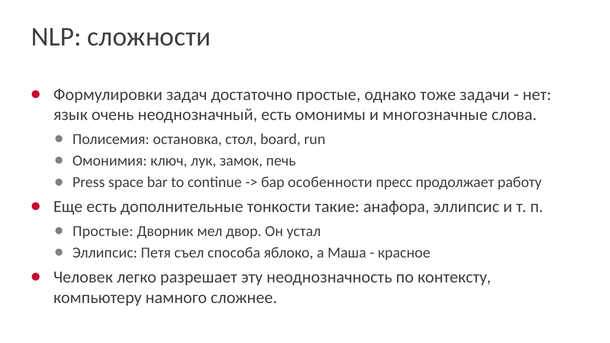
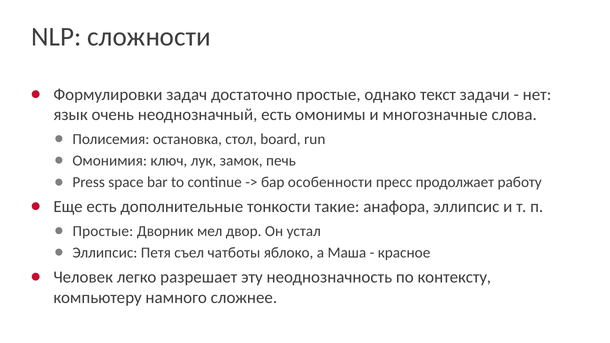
тоже: тоже -> текст (438, 95)
способа: способа -> чатботы (234, 253)
